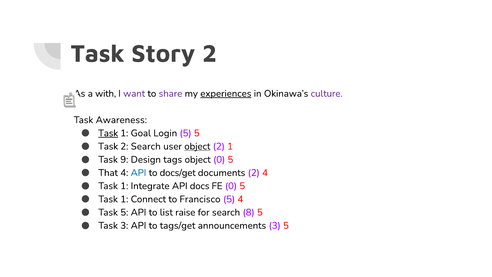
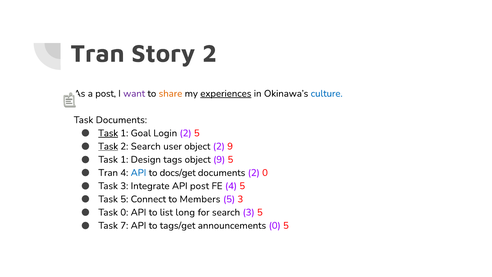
Task: Task -> Tran (98, 54)
a with: with -> post (106, 93)
share colour: purple -> orange (170, 93)
culture colour: purple -> blue (327, 93)
Task Awareness: Awareness -> Documents (121, 120)
Login 5: 5 -> 2 (186, 133)
Task underline: none -> present (108, 146)
object underline: present -> none (197, 146)
2 1: 1 -> 9 (230, 146)
9: 9 -> 1 (124, 159)
object 0: 0 -> 9 (219, 159)
That: That -> Tran (108, 173)
2 4: 4 -> 0 (265, 173)
1: 1 -> 3 (124, 186)
API docs: docs -> post (200, 186)
FE 0: 0 -> 4 (231, 186)
1: 1 -> 5 (124, 199)
Francisco: Francisco -> Members (200, 199)
5 4: 4 -> 3 (240, 199)
Task 5: 5 -> 0 (124, 212)
raise: raise -> long (185, 212)
search 8: 8 -> 3 (249, 212)
Task 3: 3 -> 7 (124, 225)
announcements 3: 3 -> 0 (275, 225)
